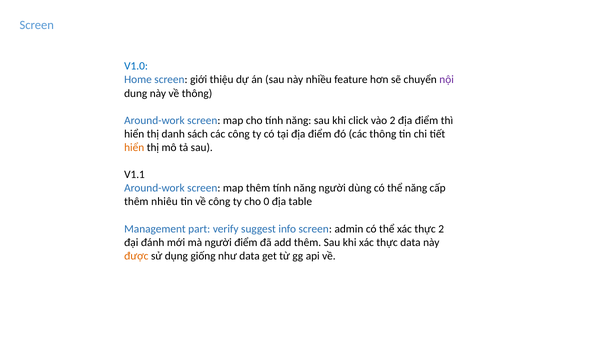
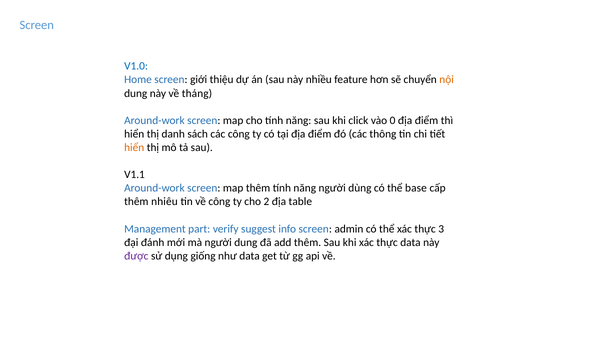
nội colour: purple -> orange (447, 80)
về thông: thông -> tháng (197, 93)
vào 2: 2 -> 0 (393, 120)
thể năng: năng -> base (416, 188)
0: 0 -> 2 (266, 202)
thực 2: 2 -> 3 (441, 229)
người điểm: điểm -> dung (246, 243)
được colour: orange -> purple (136, 256)
